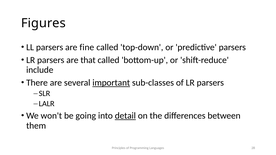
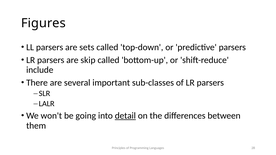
fine: fine -> sets (87, 47)
that: that -> skip (88, 60)
important underline: present -> none (111, 83)
